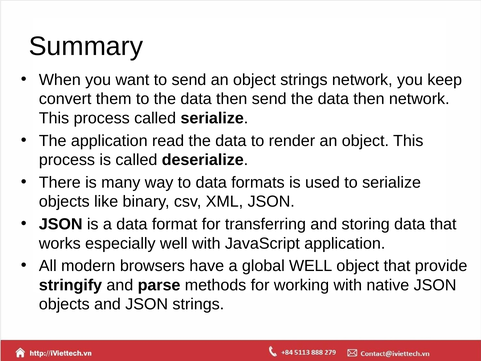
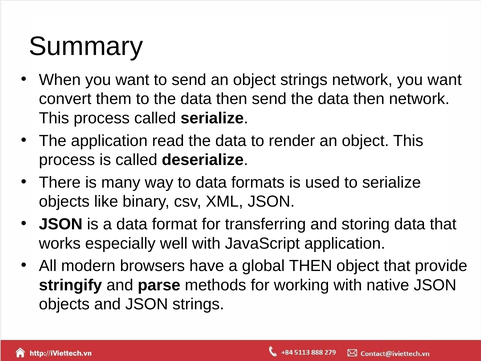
network you keep: keep -> want (445, 80)
global WELL: WELL -> THEN (311, 266)
